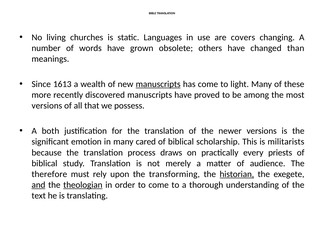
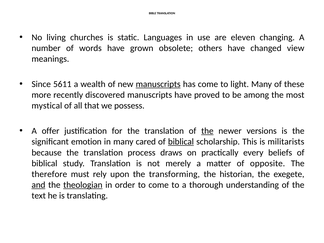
covers: covers -> eleven (243, 37)
than: than -> view (296, 48)
1613: 1613 -> 5611 (62, 84)
versions: versions -> mystical (47, 106)
both: both -> offer (51, 131)
the underline: none -> present (207, 131)
biblical underline: none -> present (181, 142)
priests: priests -> beliefs (280, 153)
audience: audience -> opposite (268, 163)
historian underline: present -> none (237, 174)
